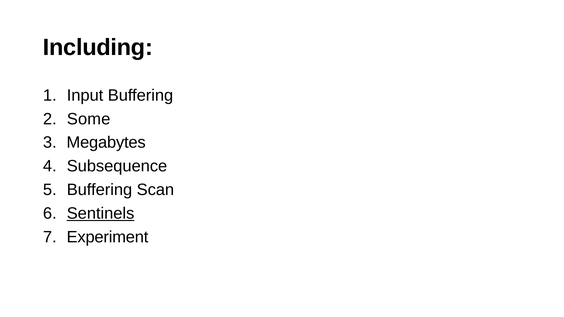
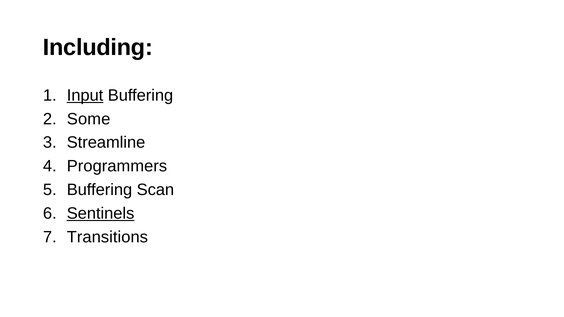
Input underline: none -> present (85, 95)
Megabytes: Megabytes -> Streamline (106, 143)
Subsequence: Subsequence -> Programmers (117, 166)
Experiment: Experiment -> Transitions (107, 237)
